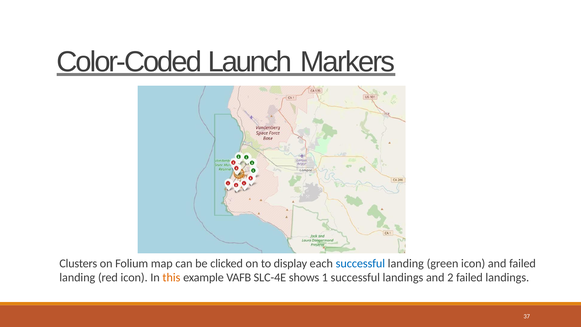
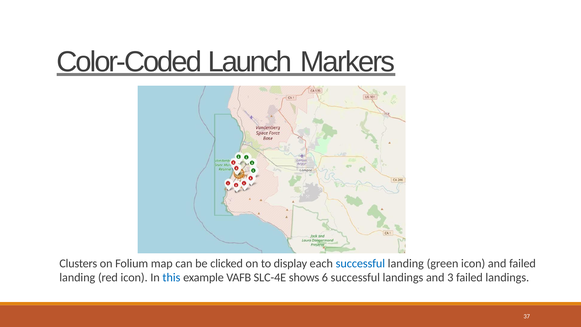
this colour: orange -> blue (171, 277)
1: 1 -> 6 (325, 277)
2: 2 -> 3 (450, 277)
